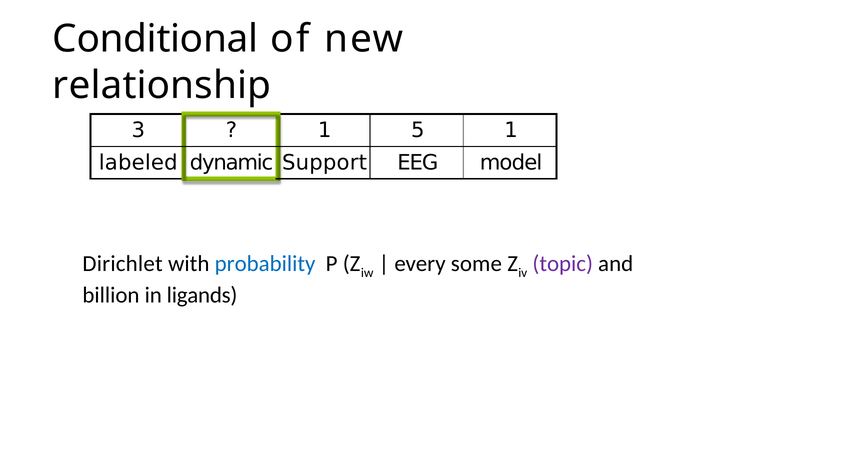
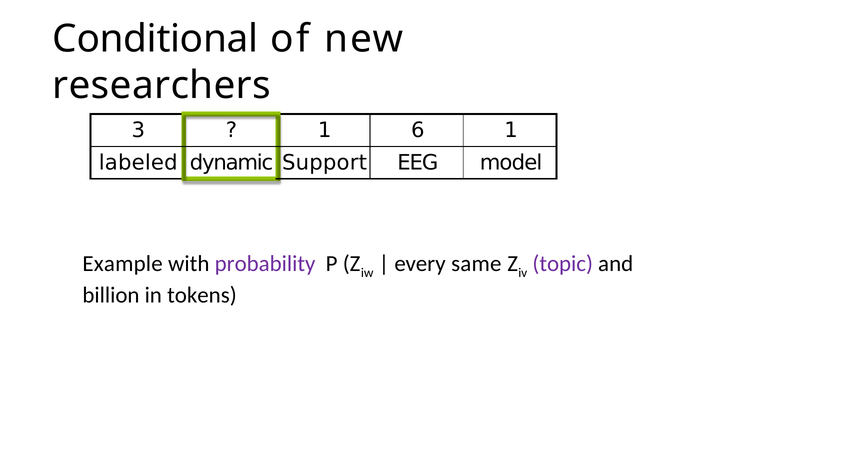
relationship: relationship -> researchers (162, 85)
5: 5 -> 6 (418, 130)
Dirichlet: Dirichlet -> Example (123, 264)
probability colour: blue -> purple (265, 264)
some: some -> same (476, 264)
ligands: ligands -> tokens (202, 295)
